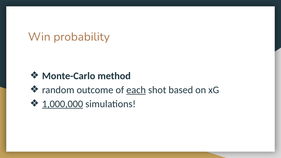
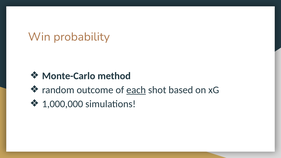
1,000,000 underline: present -> none (63, 104)
